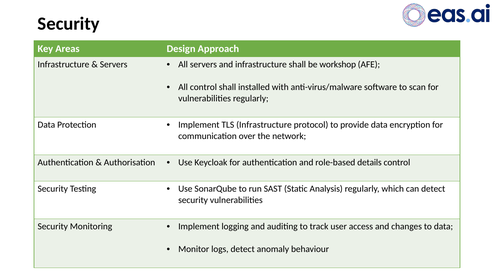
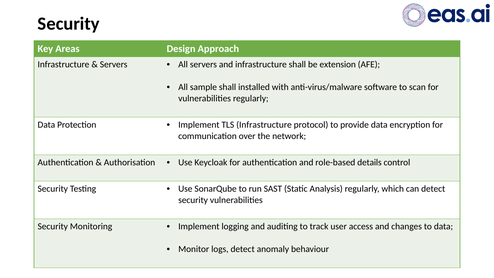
workshop: workshop -> extension (338, 64)
All control: control -> sample (203, 87)
